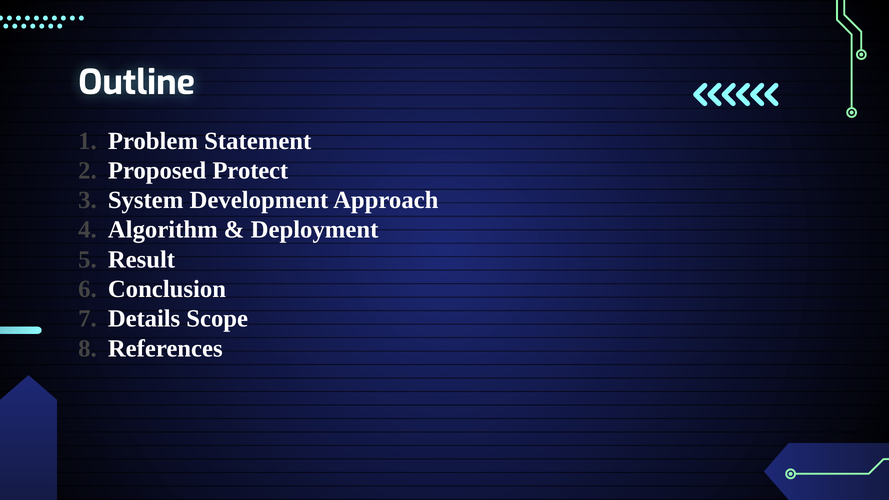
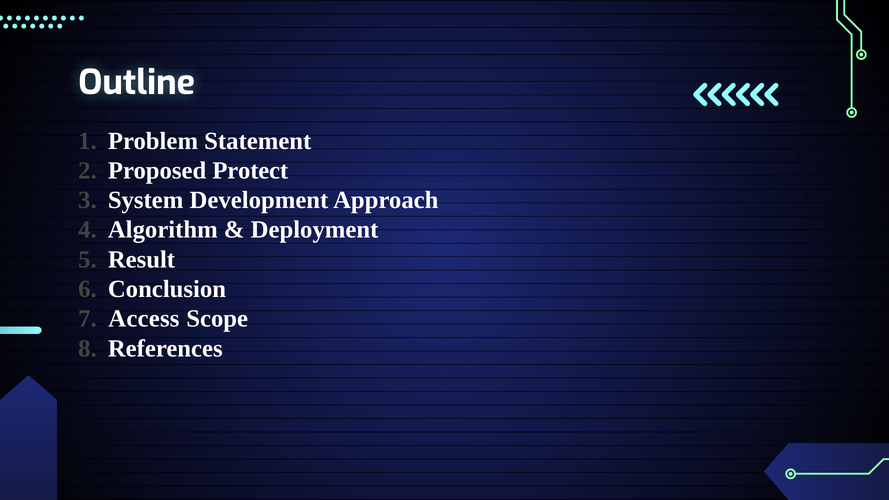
Details: Details -> Access (144, 319)
